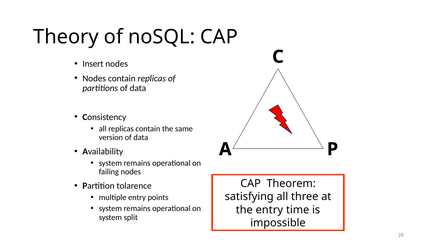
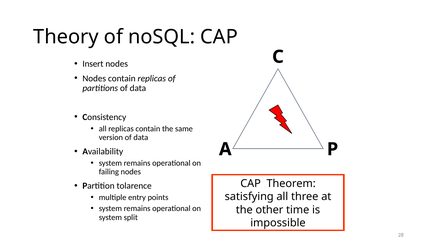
the entry: entry -> other (269, 210)
